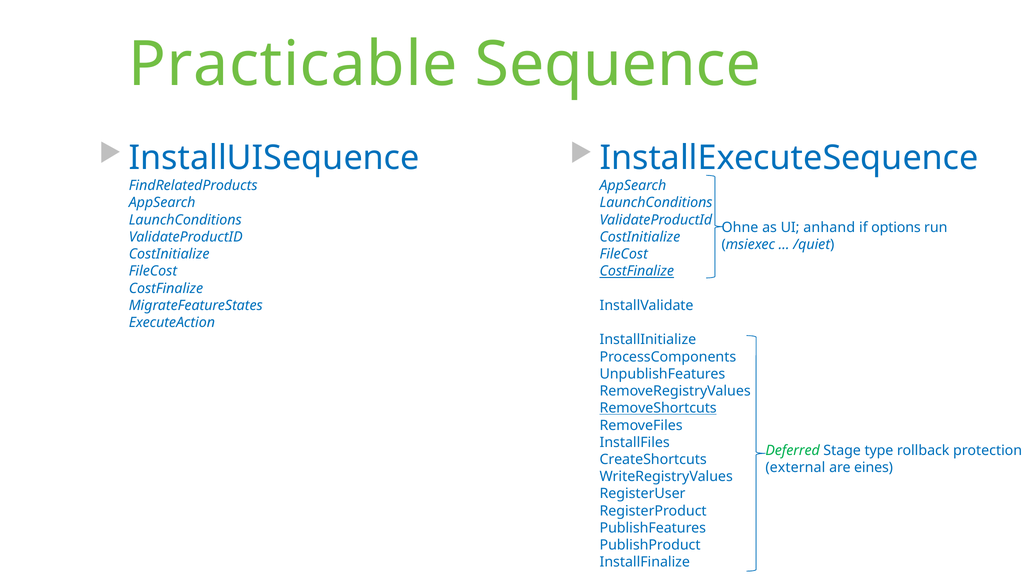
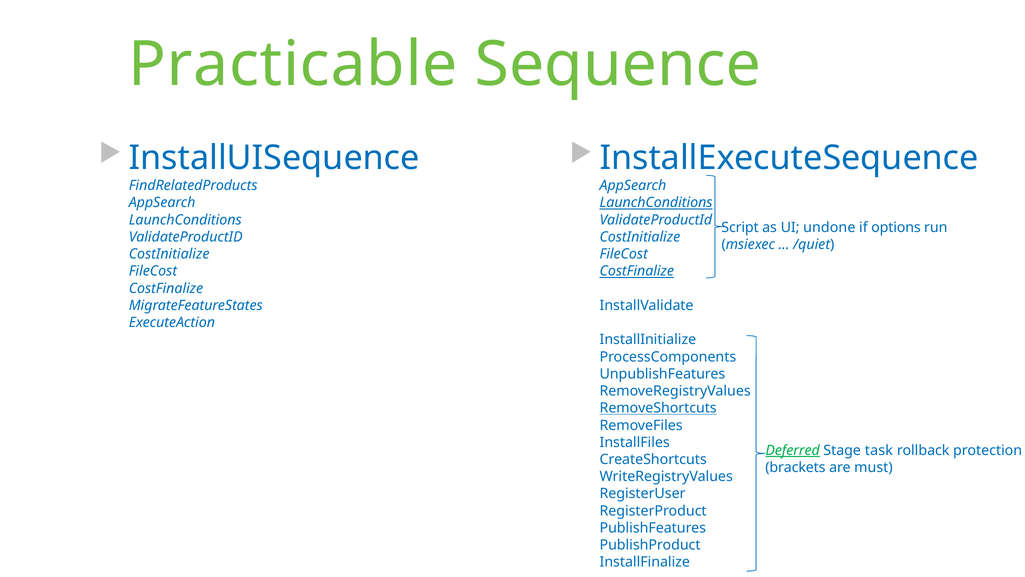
LaunchConditions underline: none -> present (656, 203)
Ohne: Ohne -> Script (740, 227)
anhand: anhand -> undone (829, 227)
Deferred underline: none -> present (793, 450)
type: type -> task (879, 450)
external: external -> brackets (795, 467)
eines: eines -> must (873, 467)
